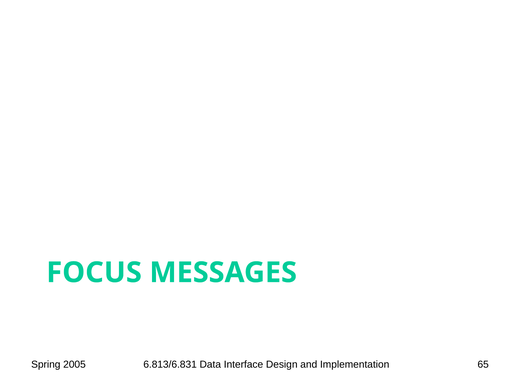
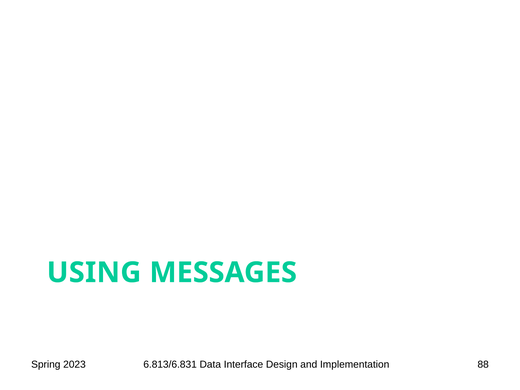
FOCUS: FOCUS -> USING (94, 273)
2005: 2005 -> 2023 (74, 365)
65: 65 -> 88 (483, 365)
